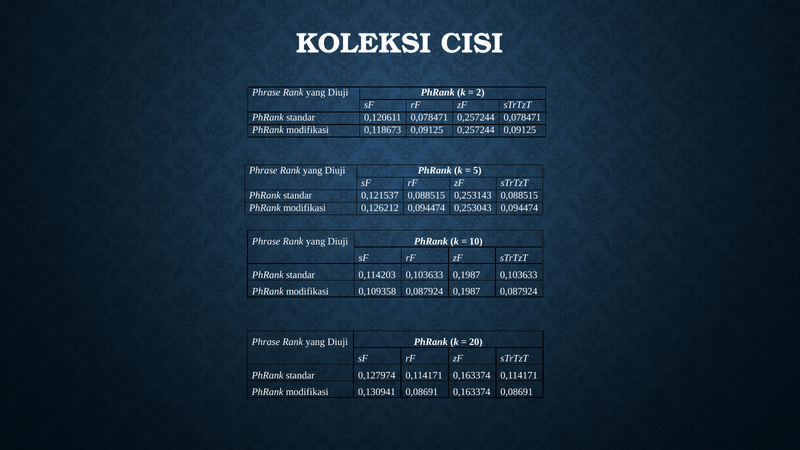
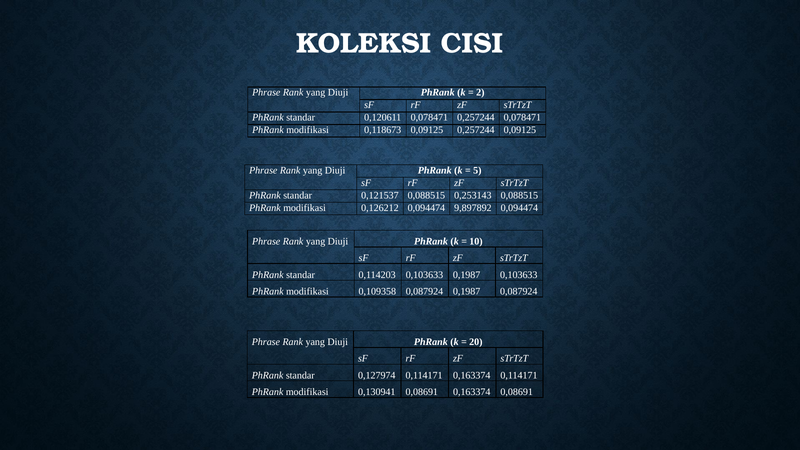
0,253043: 0,253043 -> 9,897892 (473, 208)
